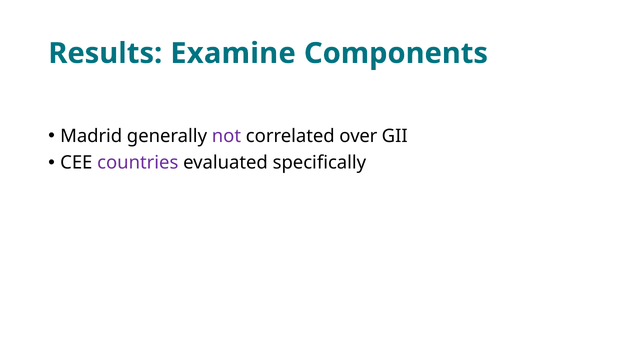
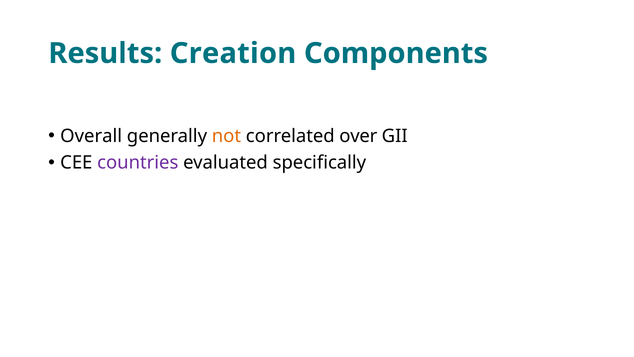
Examine: Examine -> Creation (233, 53)
Madrid: Madrid -> Overall (91, 136)
not colour: purple -> orange (226, 136)
